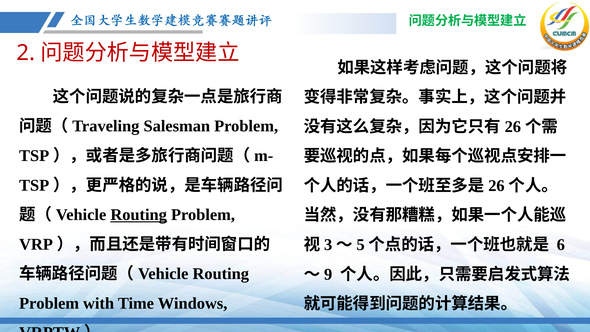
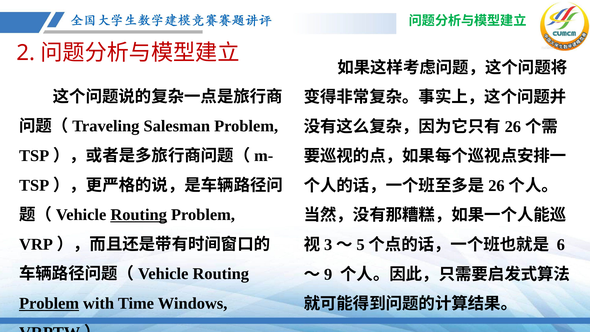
Problem underline: none -> present (49, 303)
